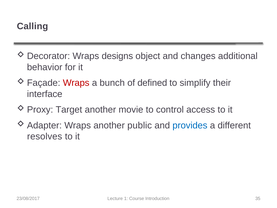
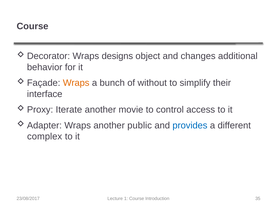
Calling: Calling -> Course (33, 26)
Wraps colour: red -> orange (76, 83)
defined: defined -> without (152, 83)
Target: Target -> Iterate (69, 110)
resolves: resolves -> complex (45, 136)
